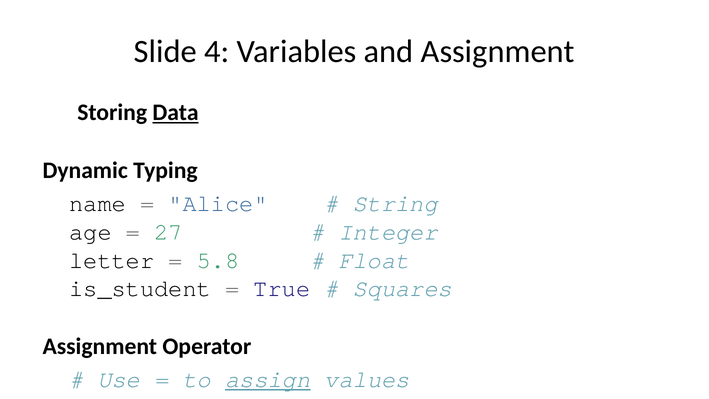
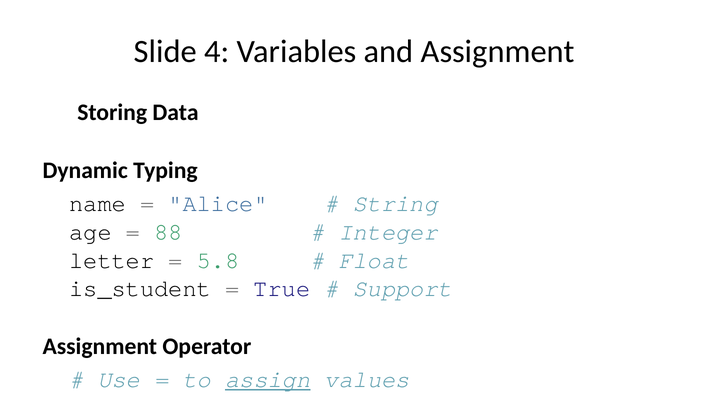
Data underline: present -> none (176, 112)
27: 27 -> 88 (168, 232)
Squares: Squares -> Support (402, 288)
